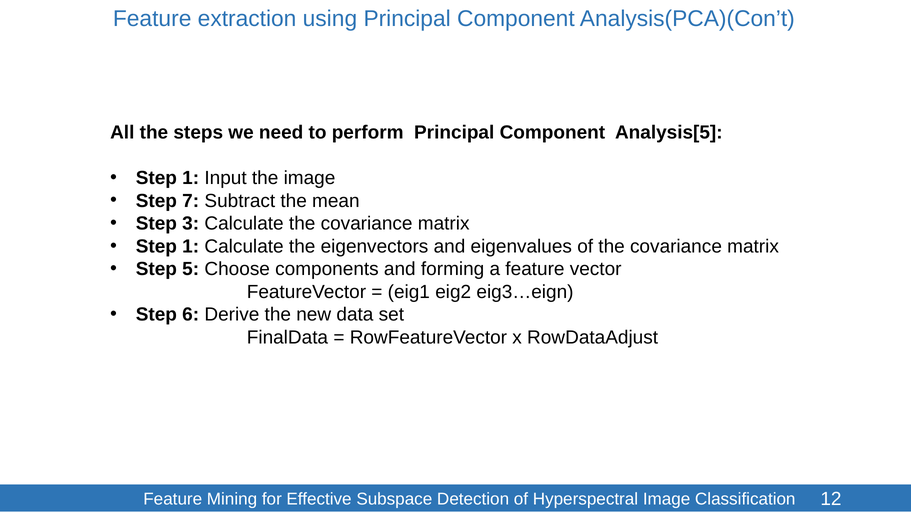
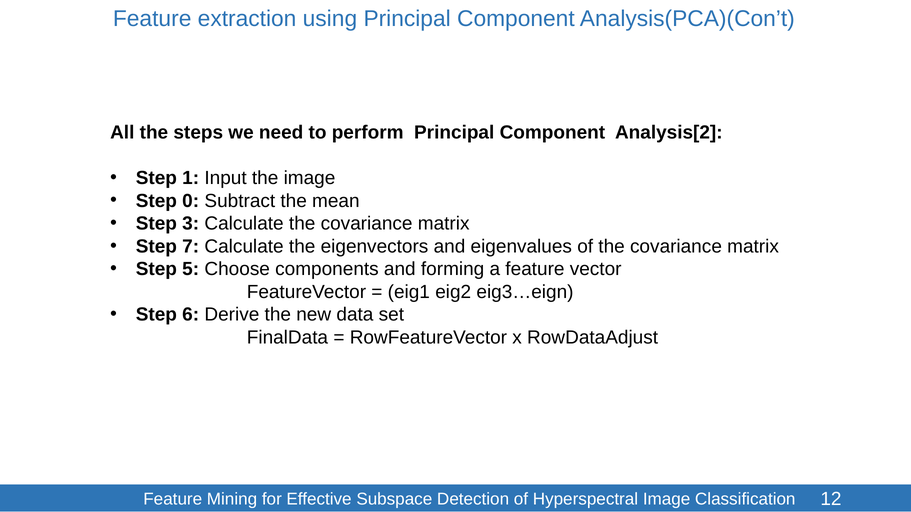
Analysis[5: Analysis[5 -> Analysis[2 (669, 133)
7: 7 -> 0 (191, 201)
1: 1 -> 7 (191, 247)
